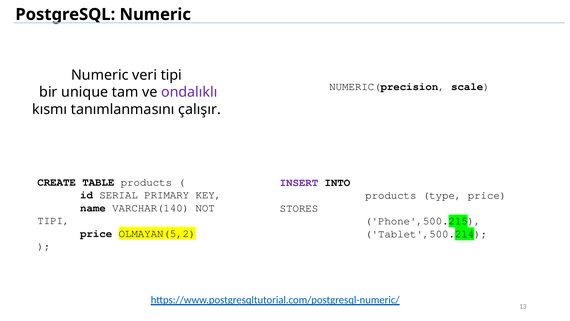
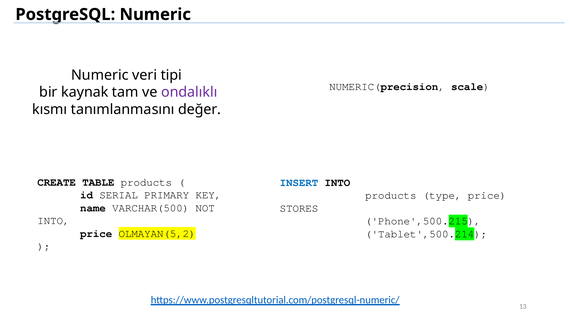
unique: unique -> kaynak (85, 92)
çalışır: çalışır -> değer (200, 109)
INSERT colour: purple -> blue (299, 182)
VARCHAR(140: VARCHAR(140 -> VARCHAR(500 (151, 208)
TIPI: TIPI -> INTO (53, 220)
